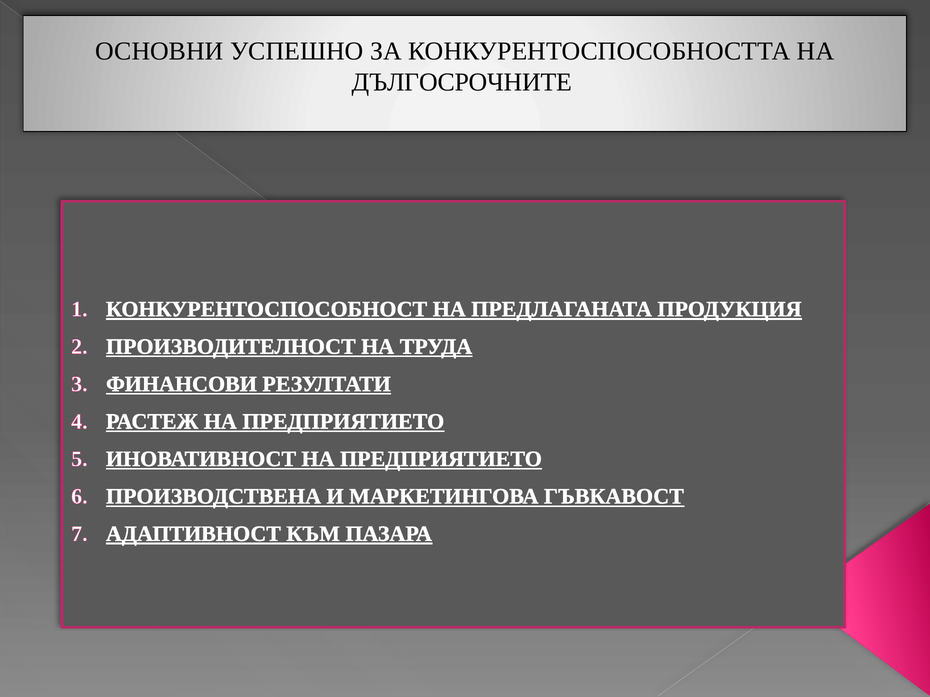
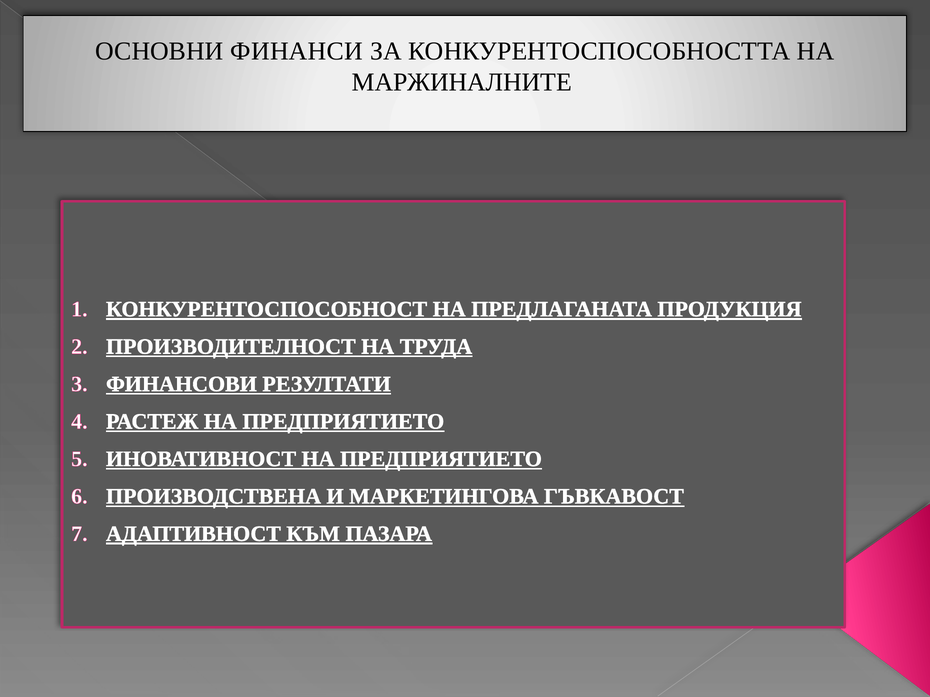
УСПЕШНО: УСПЕШНО -> ФИНАНСИ (297, 51)
ДЪЛГОСРОЧНИТЕ: ДЪЛГОСРОЧНИТЕ -> МАРЖИНАЛНИТЕ (462, 82)
